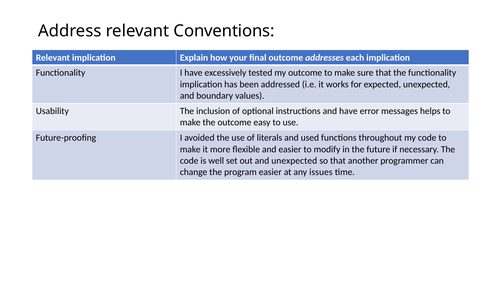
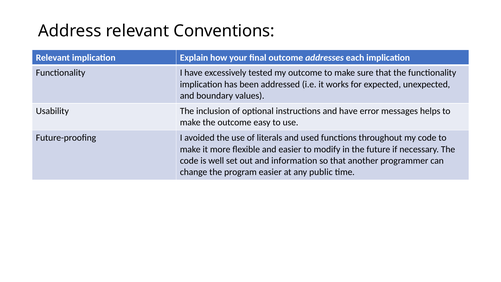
and unexpected: unexpected -> information (294, 161)
issues: issues -> public (321, 172)
